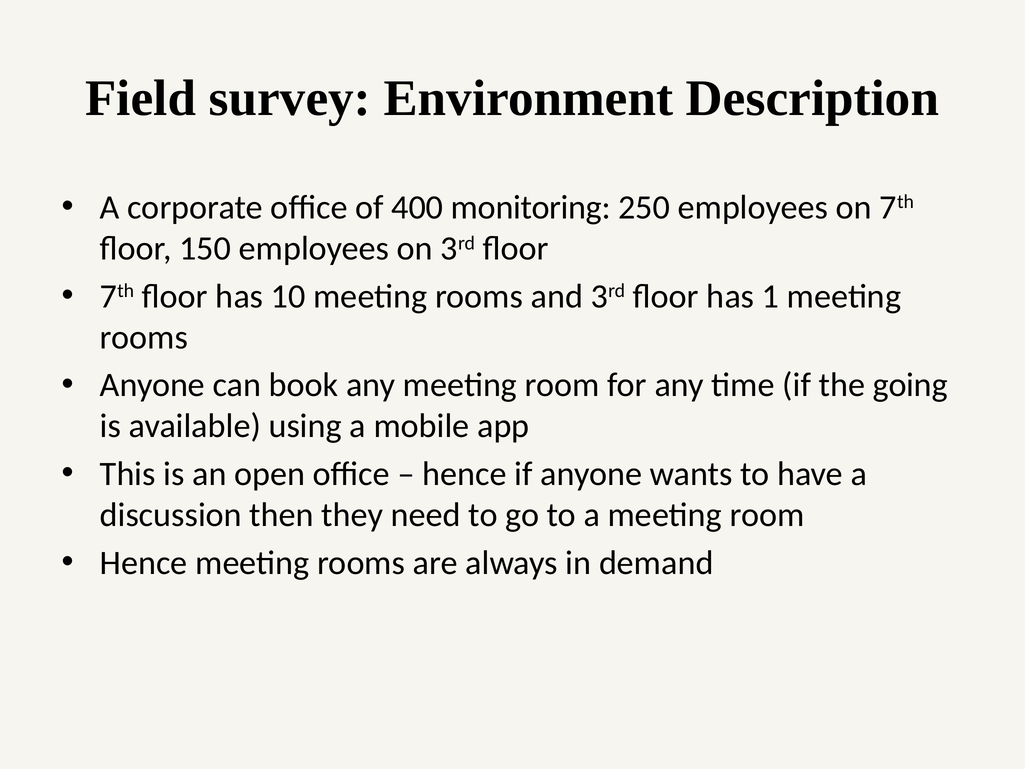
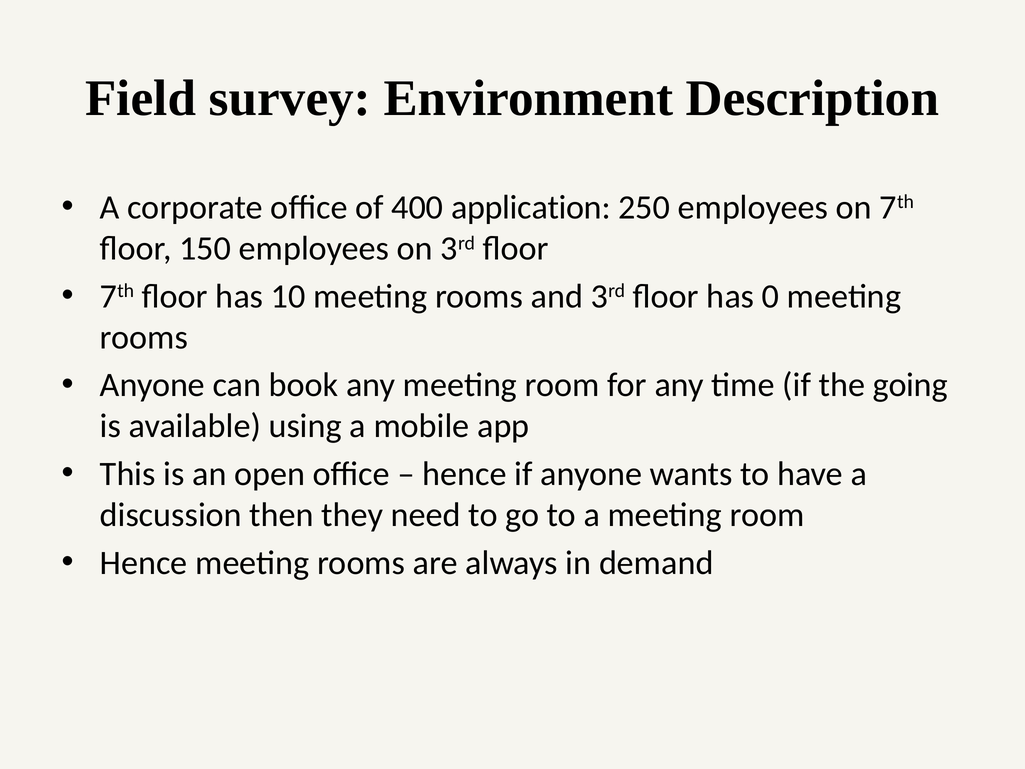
monitoring: monitoring -> application (531, 207)
1: 1 -> 0 (771, 296)
